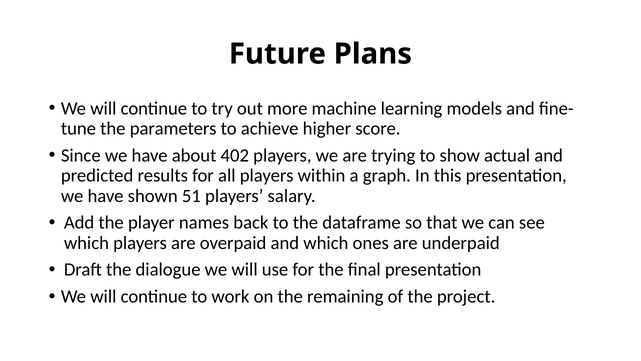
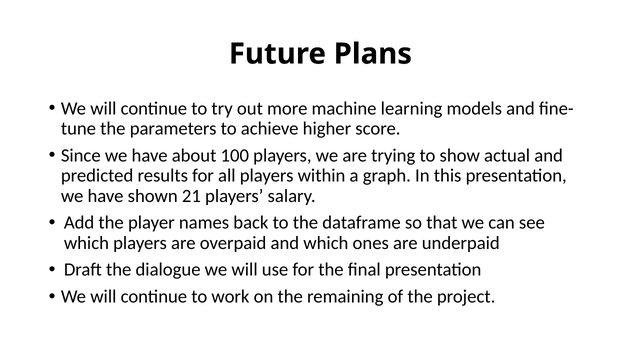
402: 402 -> 100 (235, 155)
51: 51 -> 21 (191, 196)
